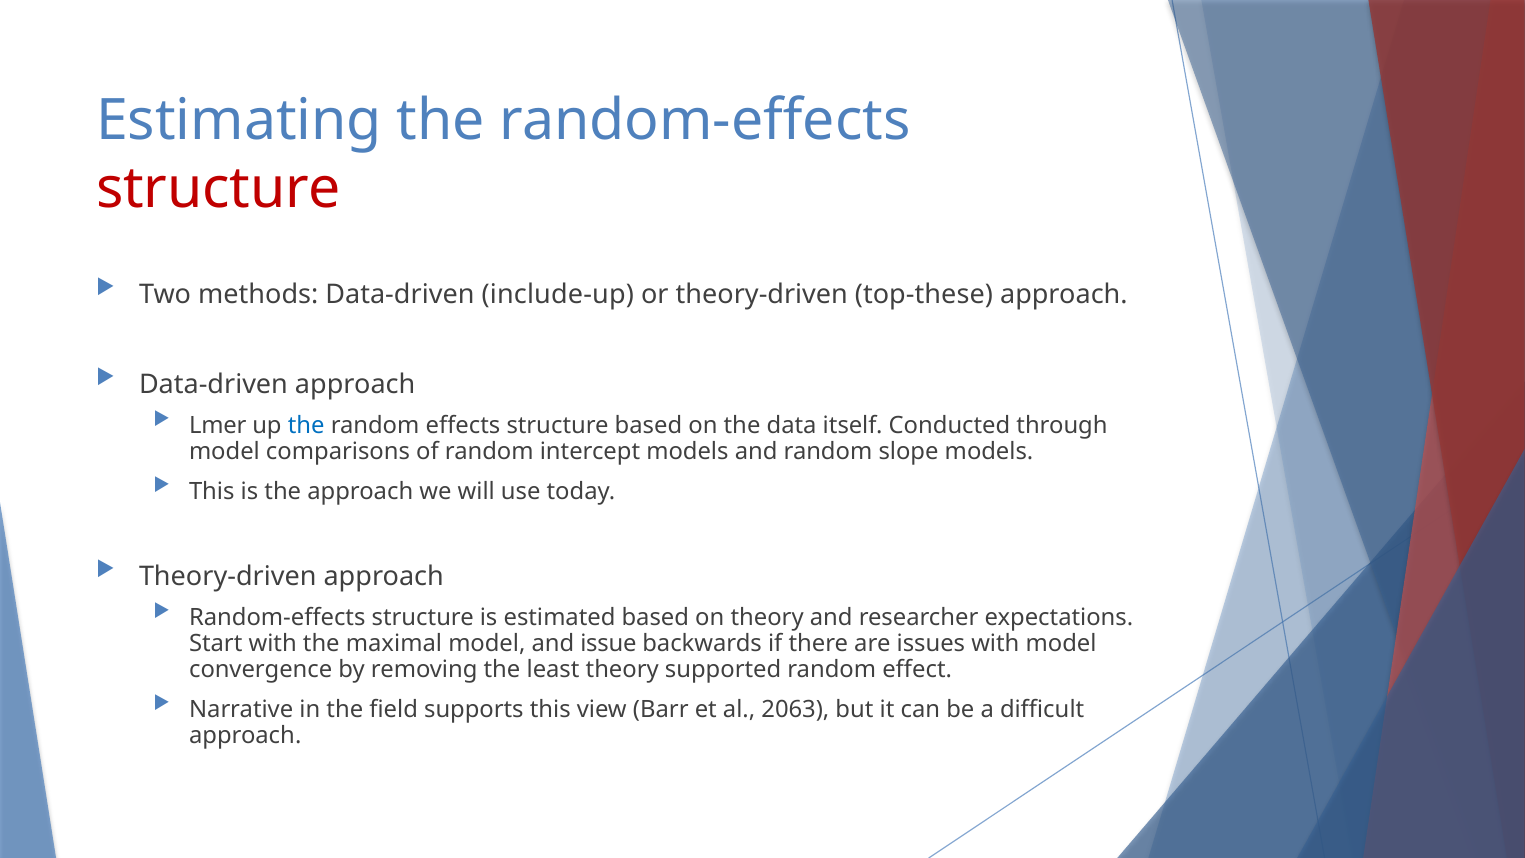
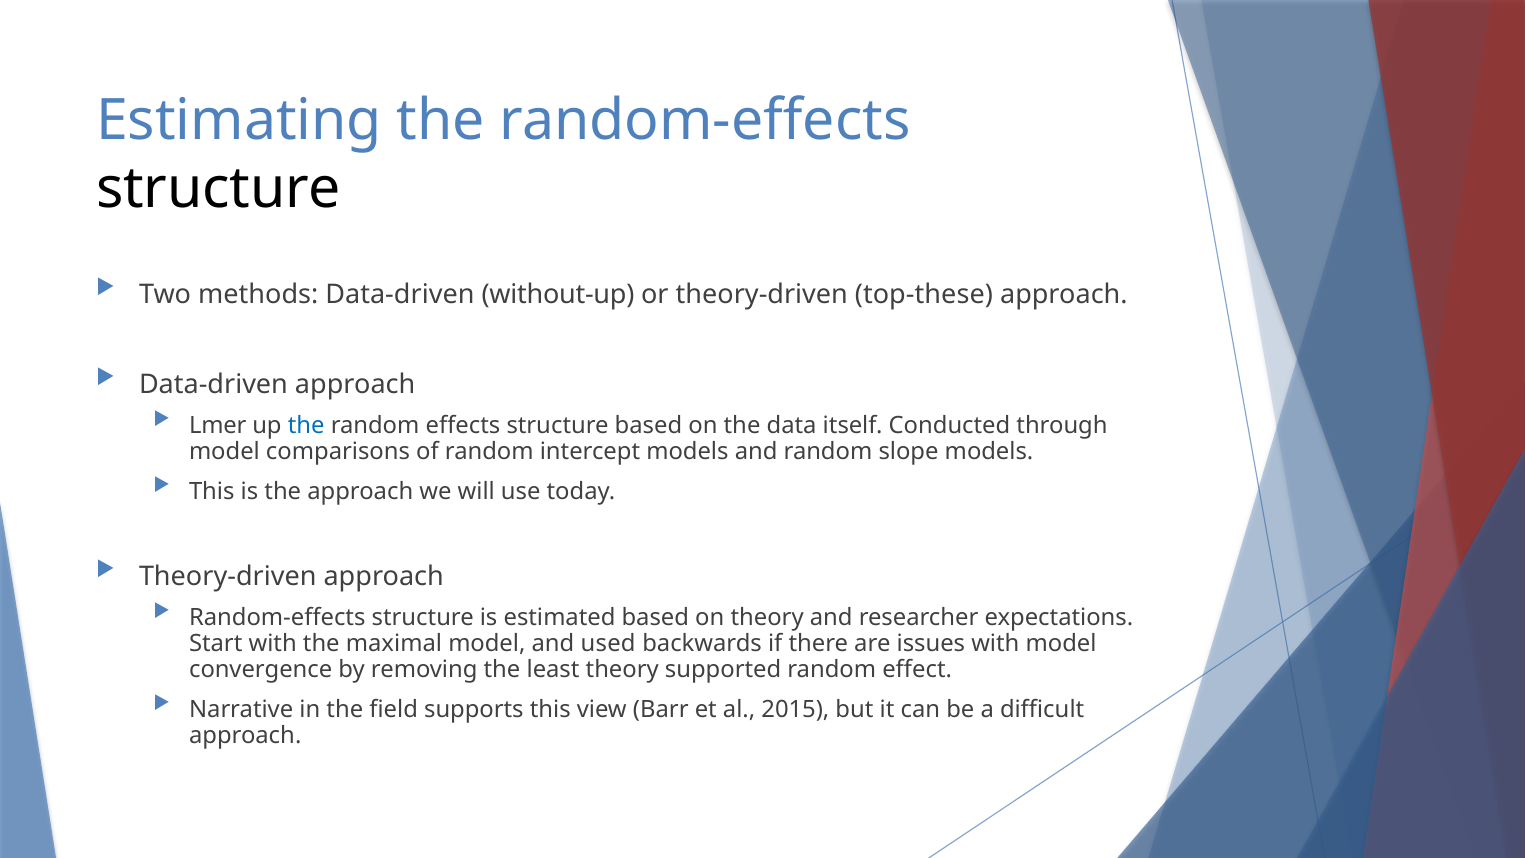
structure colour: red -> black (219, 189)
include-up: include-up -> without-up (558, 294)
issue: issue -> used (608, 643)
2063: 2063 -> 2015 (795, 709)
